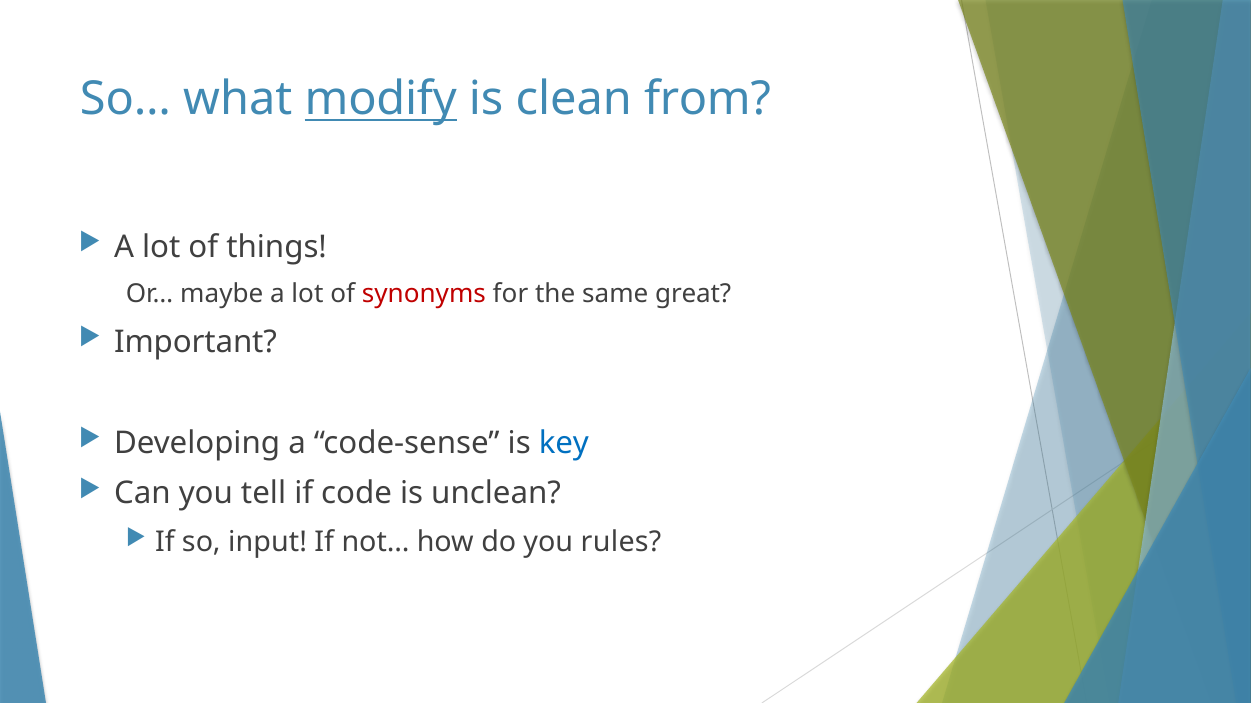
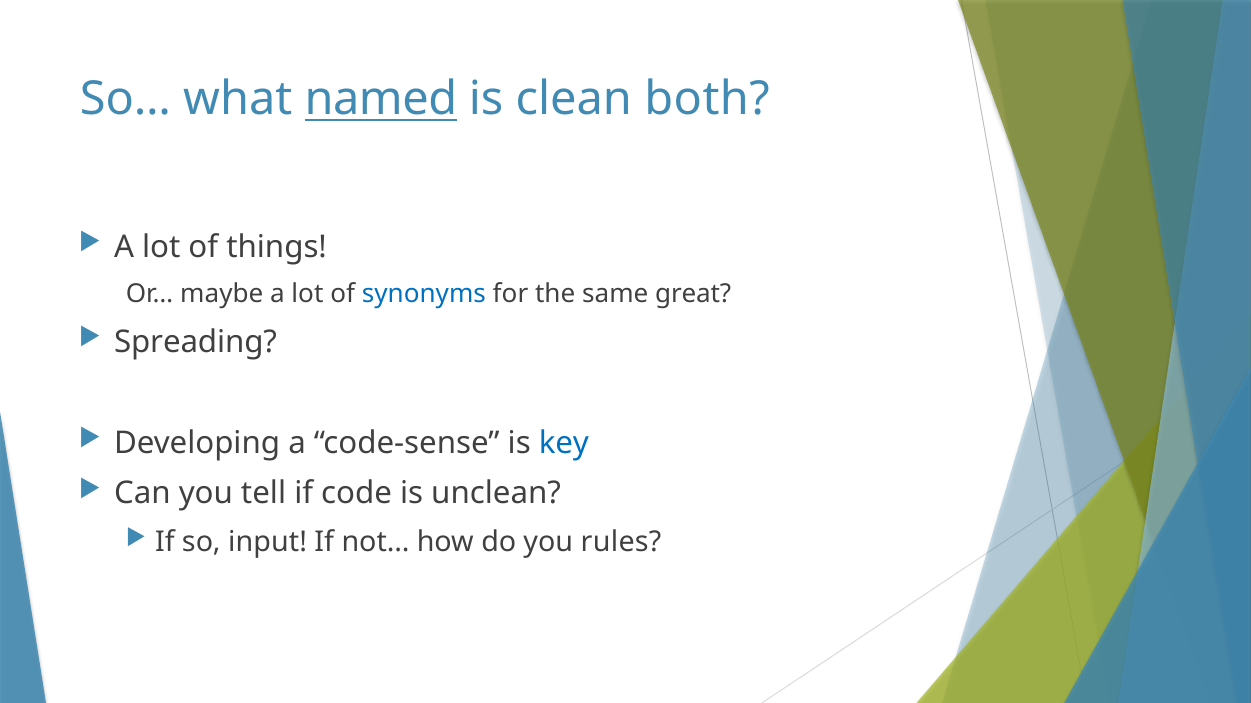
modify: modify -> named (381, 99)
from: from -> both (707, 99)
synonyms colour: red -> blue (424, 294)
Important: Important -> Spreading (196, 342)
